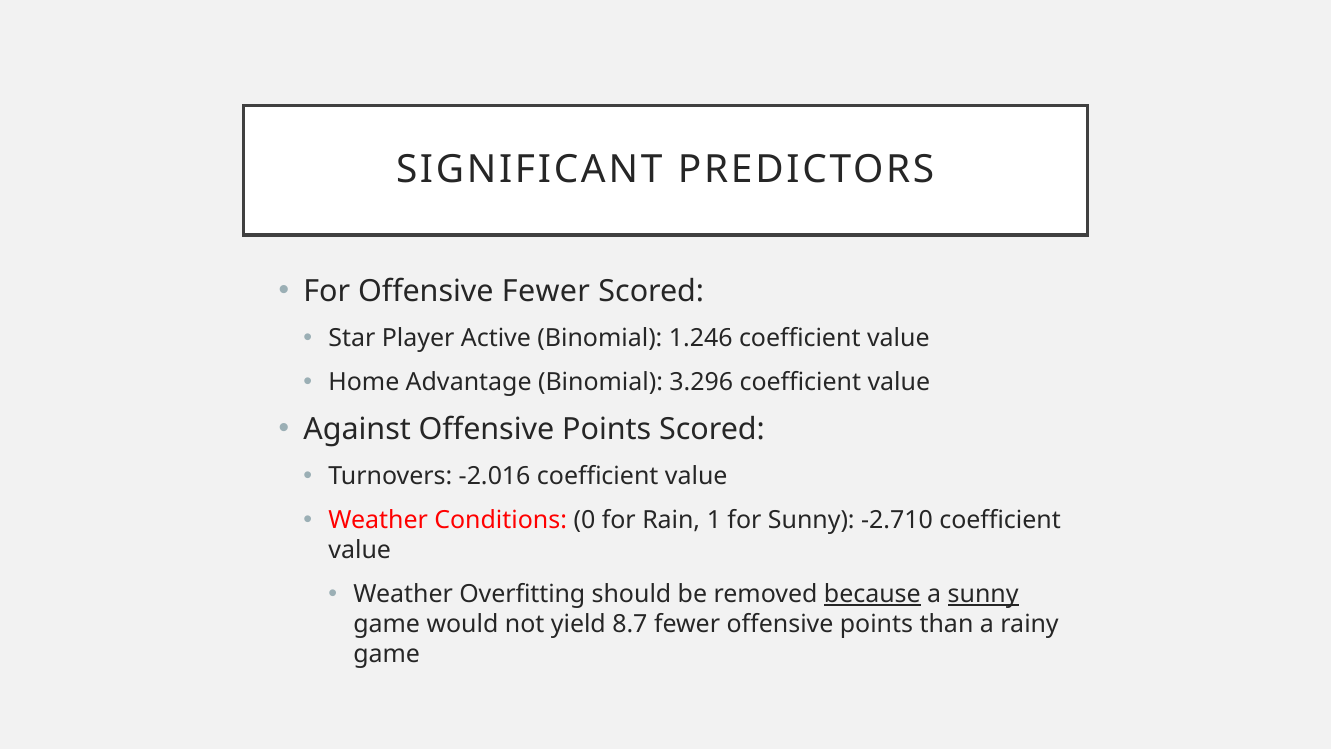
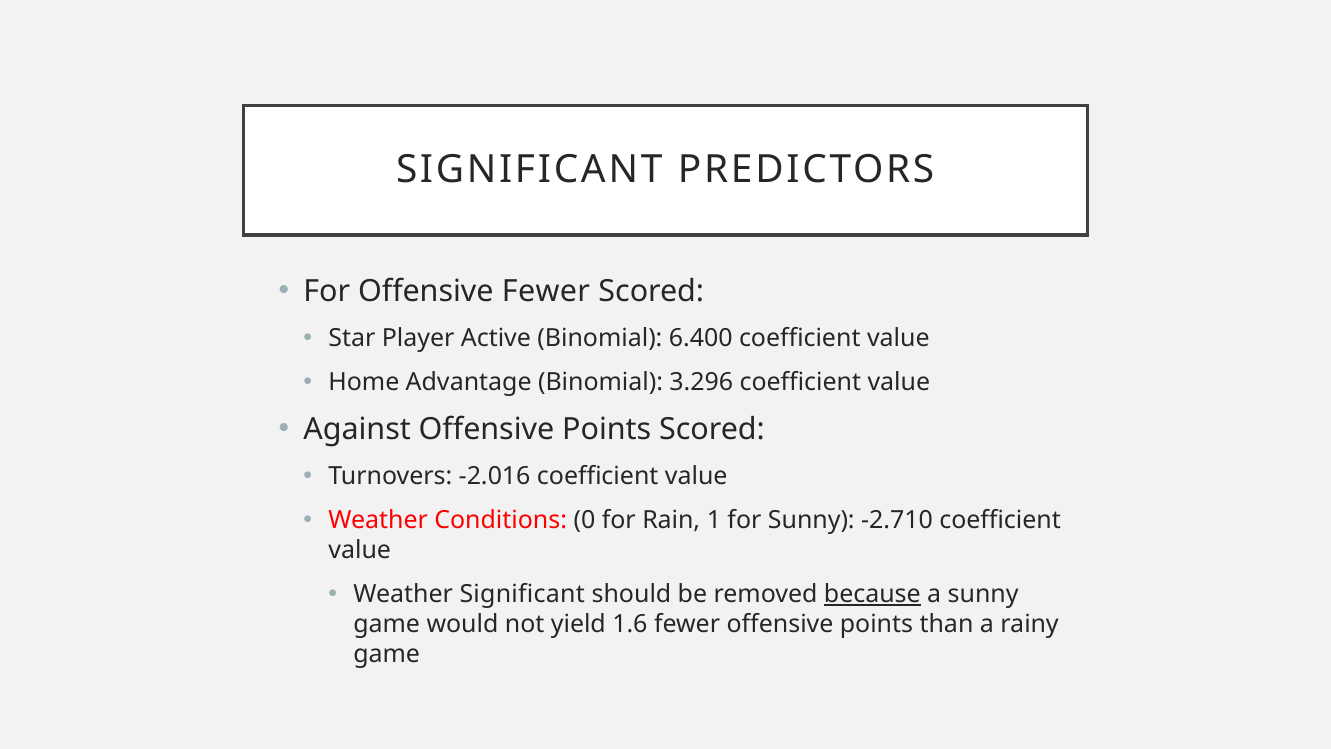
1.246: 1.246 -> 6.400 (701, 338)
Weather Overfitting: Overfitting -> Significant (522, 594)
sunny underline: present -> none (983, 594)
8.7: 8.7 -> 1.6 (630, 624)
